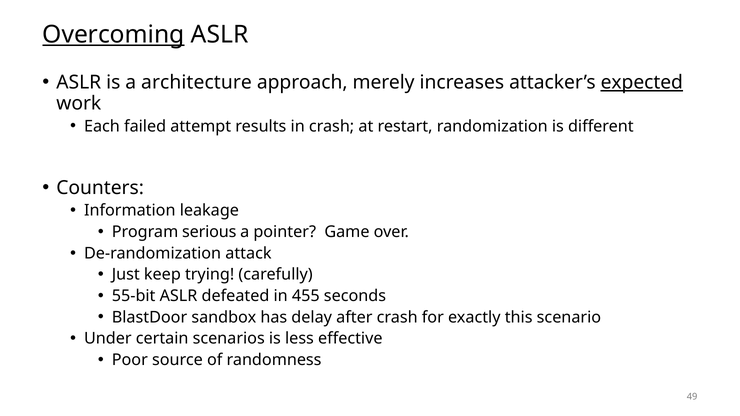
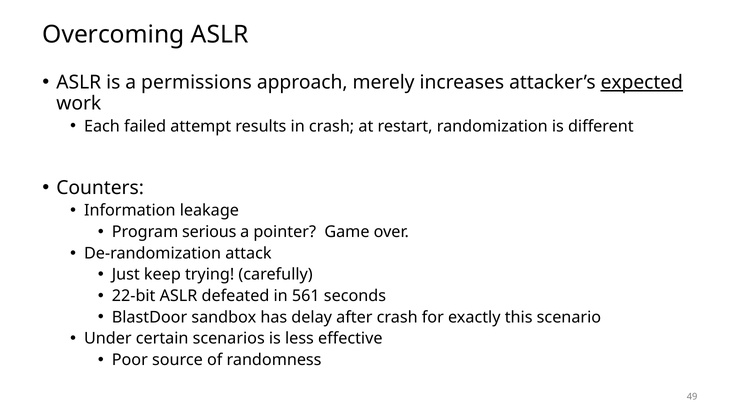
Overcoming underline: present -> none (113, 35)
architecture: architecture -> permissions (196, 82)
55-bit: 55-bit -> 22-bit (134, 296)
455: 455 -> 561 (306, 296)
